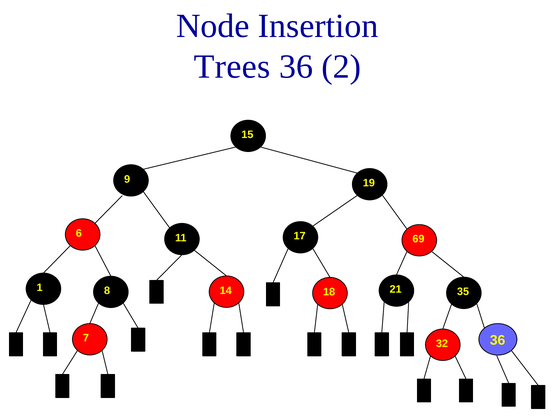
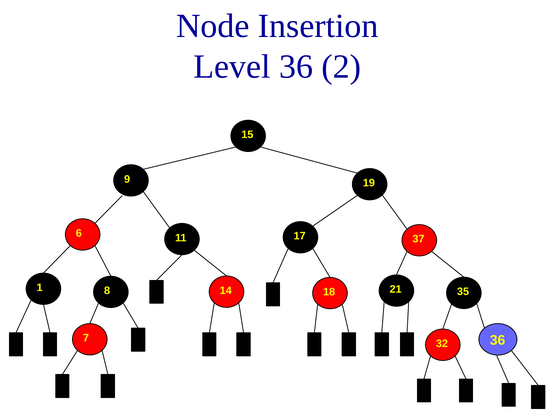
Trees: Trees -> Level (232, 67)
69: 69 -> 37 (418, 239)
